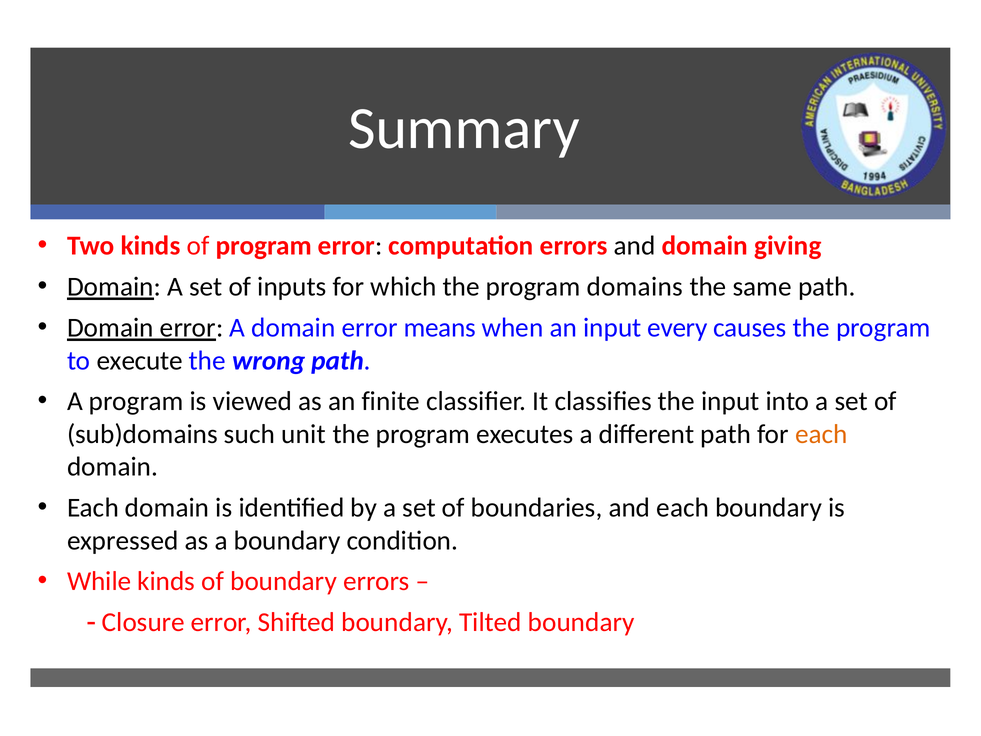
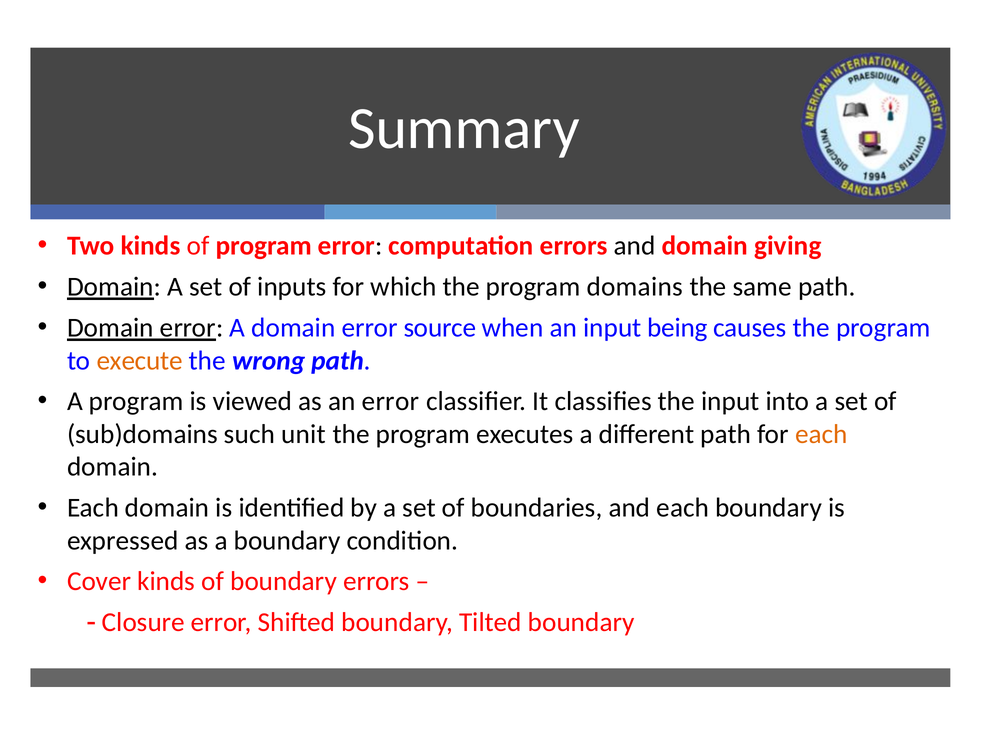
means: means -> source (440, 328)
every: every -> being (677, 328)
execute colour: black -> orange (140, 360)
an finite: finite -> error (391, 401)
While: While -> Cover (99, 581)
